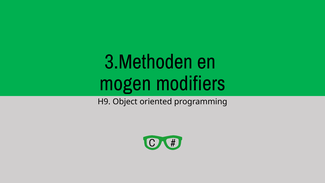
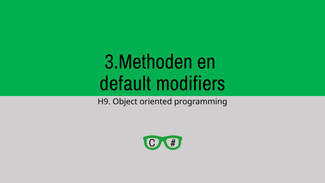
mogen: mogen -> default (125, 84)
